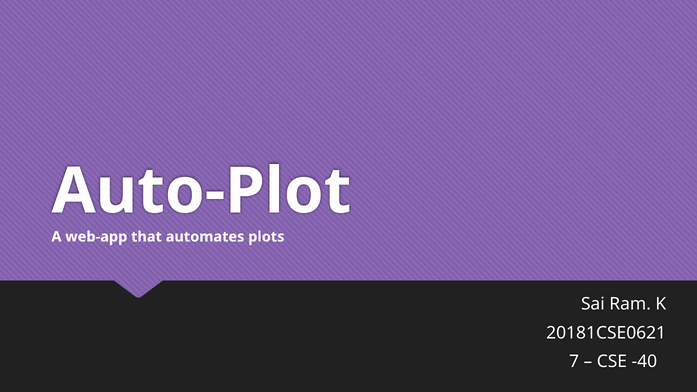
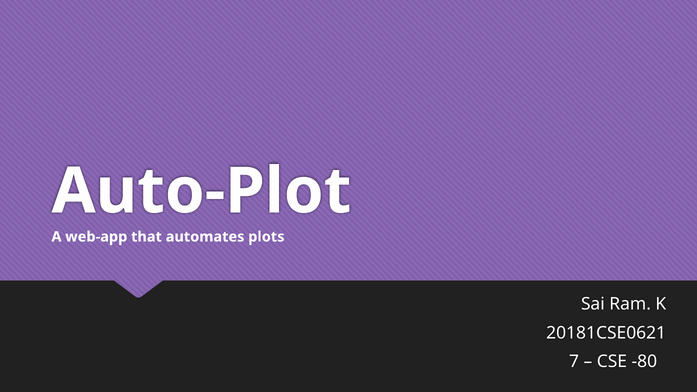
-40: -40 -> -80 (644, 362)
